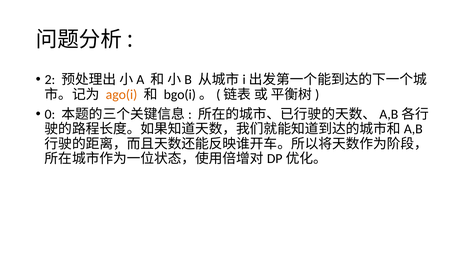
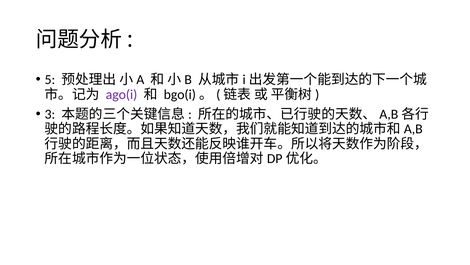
2: 2 -> 5 (50, 79)
ago(i colour: orange -> purple (122, 94)
0: 0 -> 3 (50, 114)
